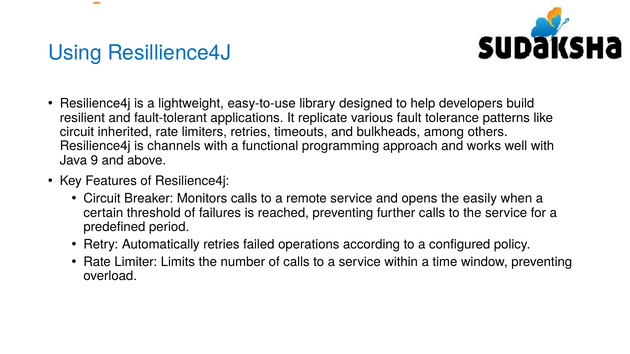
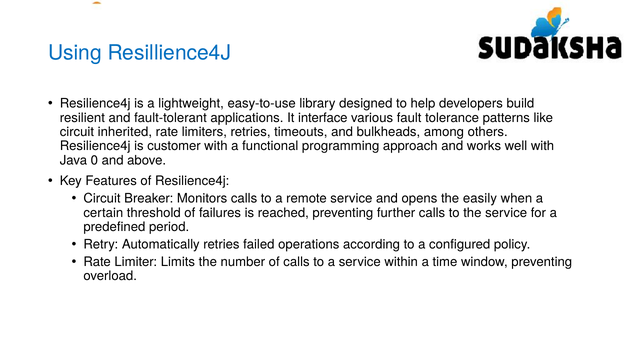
replicate: replicate -> interface (323, 118)
channels: channels -> customer (174, 146)
9: 9 -> 0 (94, 160)
